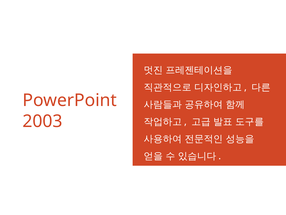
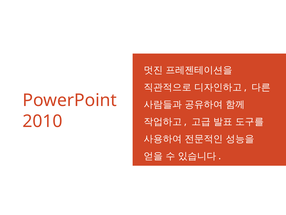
2003: 2003 -> 2010 (42, 121)
